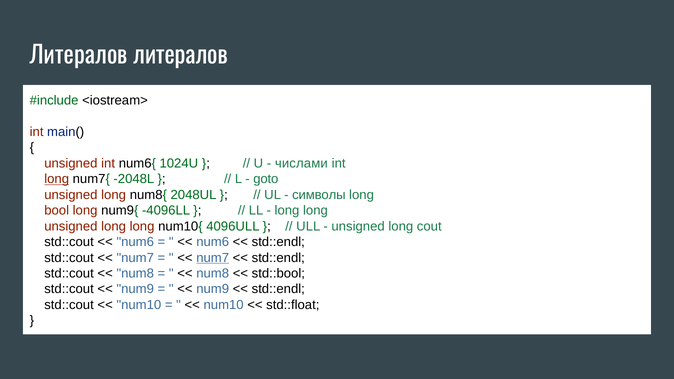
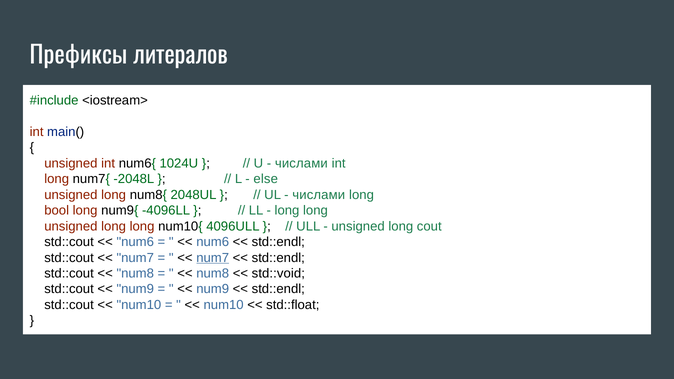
Литералов: Литералов -> Префиксы (79, 56)
long underline: present -> none (57, 179)
goto: goto -> else (266, 179)
символы: символы -> числами (319, 195)
std::bool: std::bool -> std::void (278, 274)
